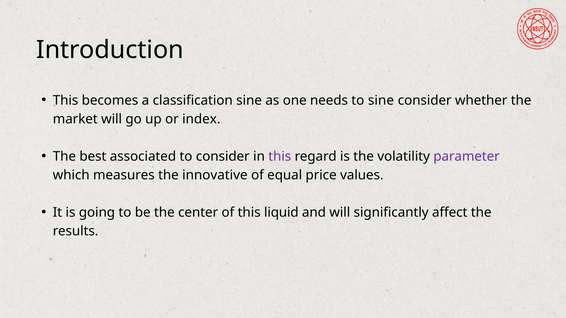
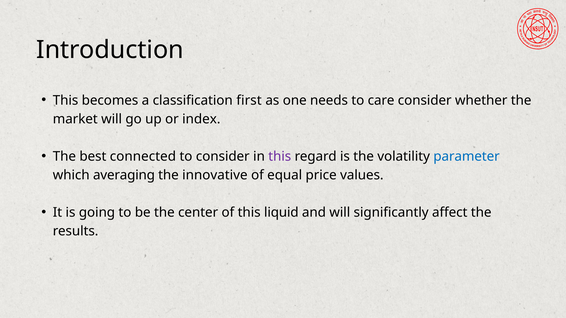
classification sine: sine -> first (249, 100)
to sine: sine -> care (381, 100)
associated: associated -> connected (143, 157)
parameter colour: purple -> blue (467, 157)
measures: measures -> averaging (124, 175)
